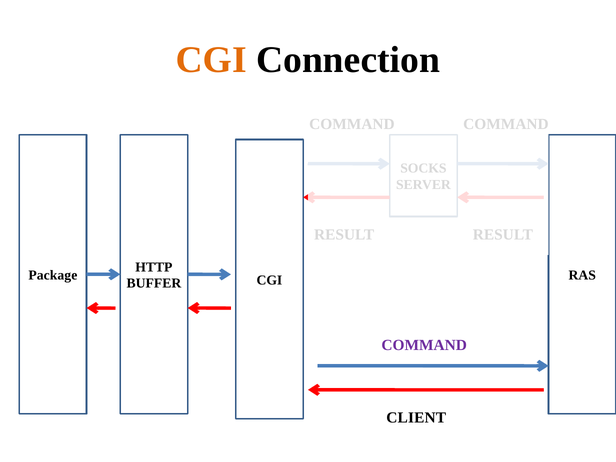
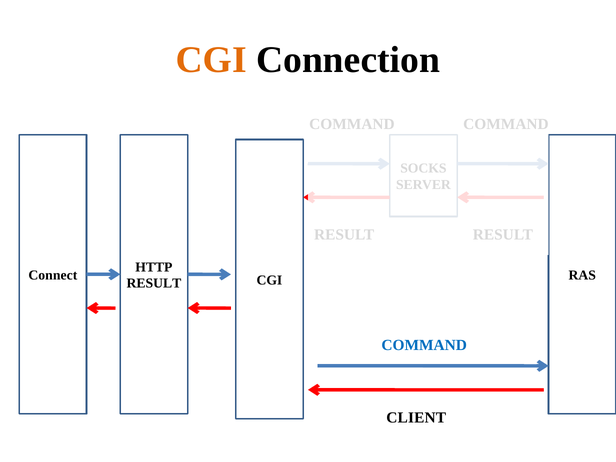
Package: Package -> Connect (53, 275)
BUFFER: BUFFER -> RESULT (154, 283)
COMMAND colour: purple -> blue (424, 345)
